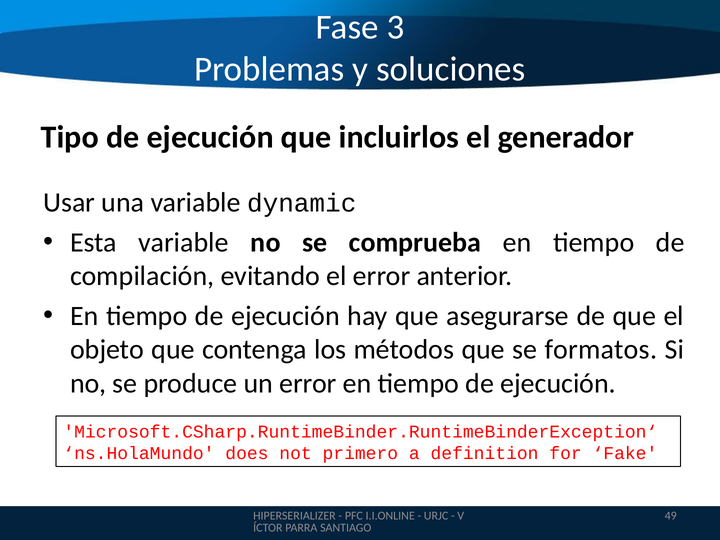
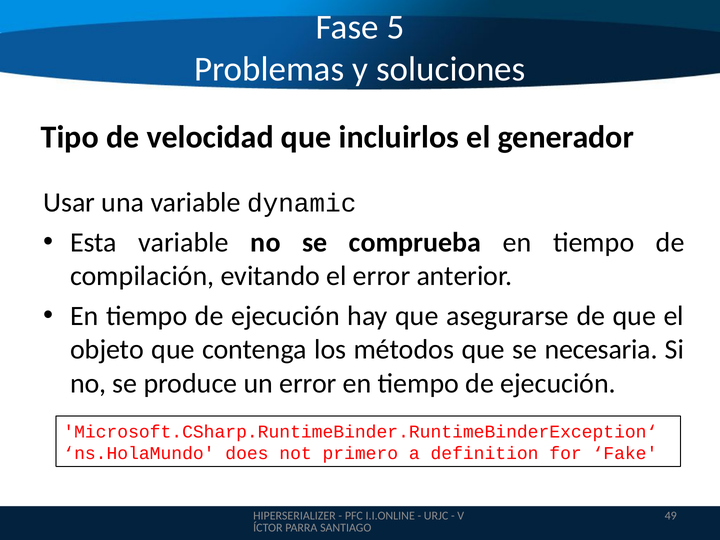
3: 3 -> 5 (395, 27)
Tipo de ejecución: ejecución -> velocidad (210, 137)
formatos: formatos -> necesaria (601, 350)
